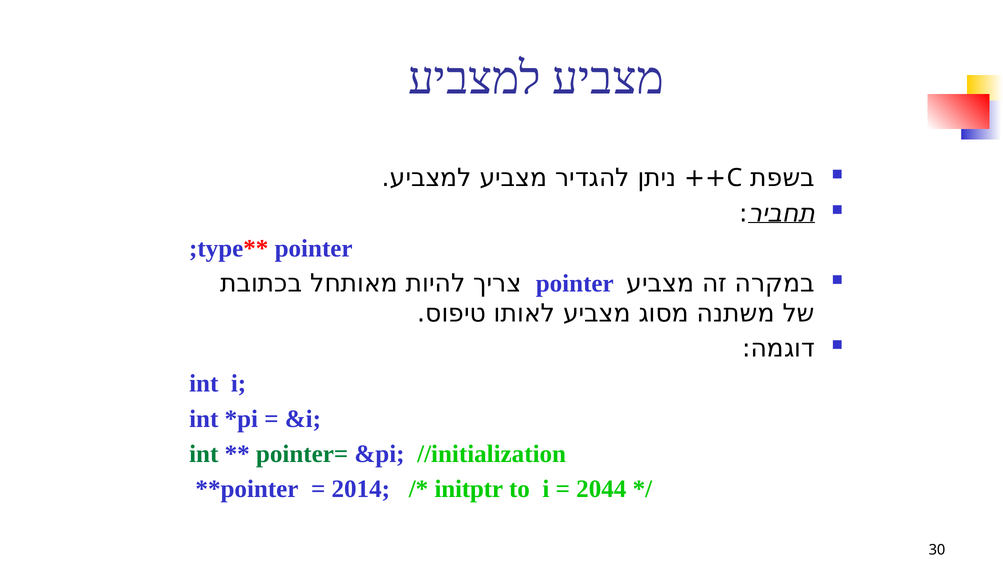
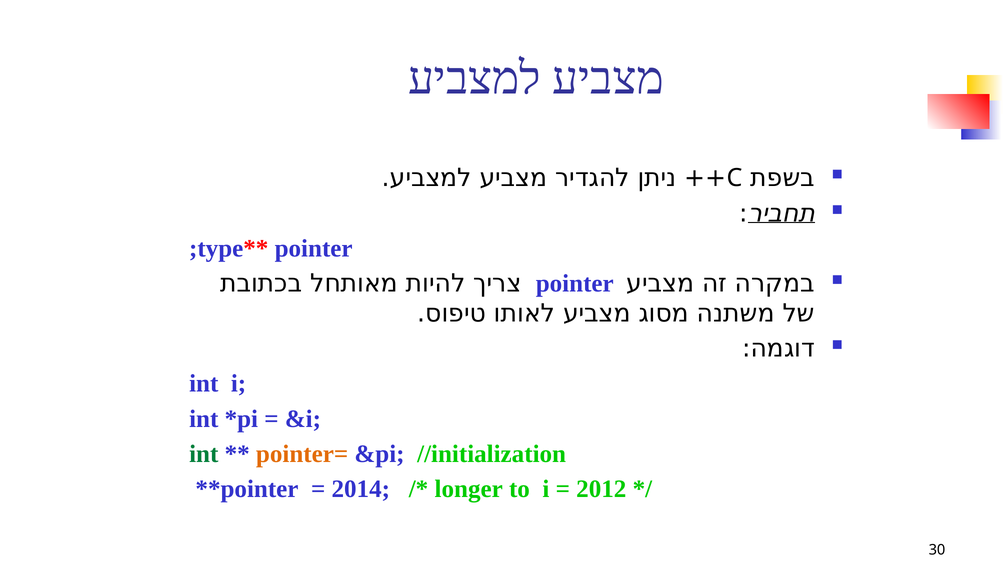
pointer= colour: green -> orange (302, 454)
initptr: initptr -> longer (469, 489)
2044: 2044 -> 2012 (601, 489)
